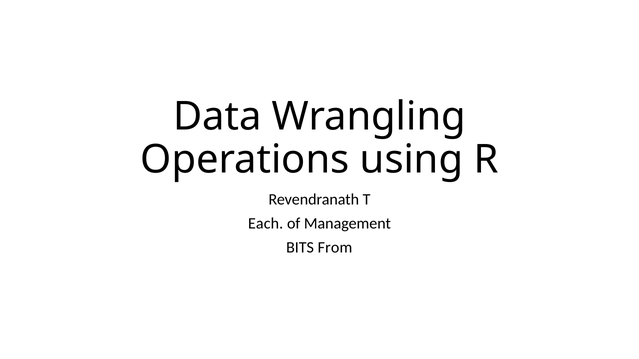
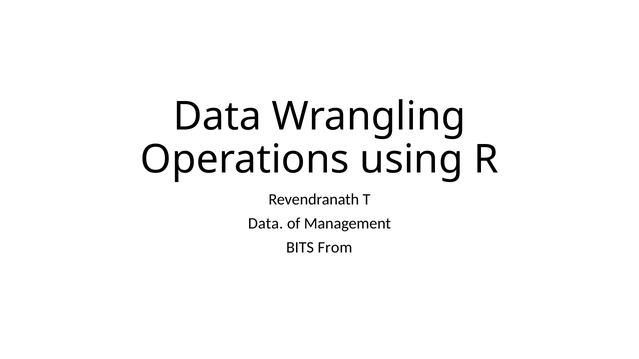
Each: Each -> Data (266, 224)
